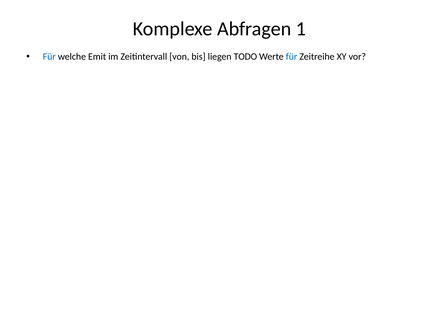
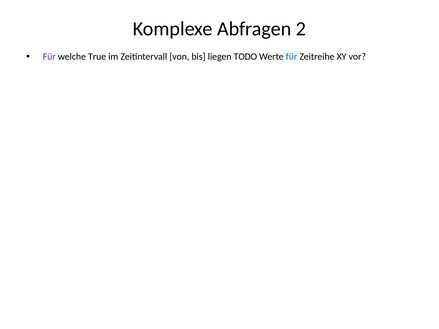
1: 1 -> 2 (301, 29)
Für colour: blue -> purple (49, 57)
Emit: Emit -> True (97, 57)
